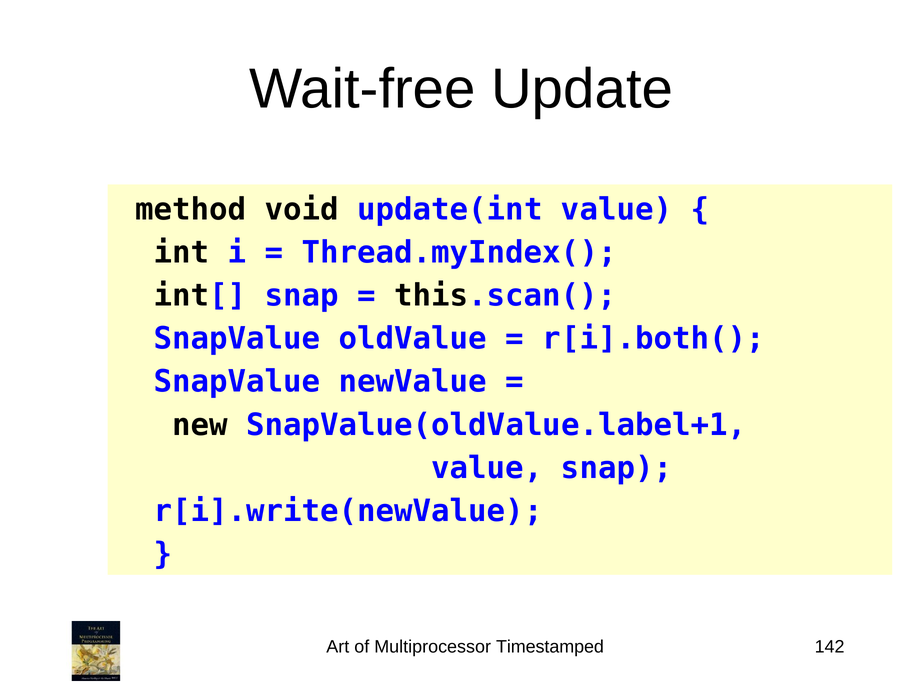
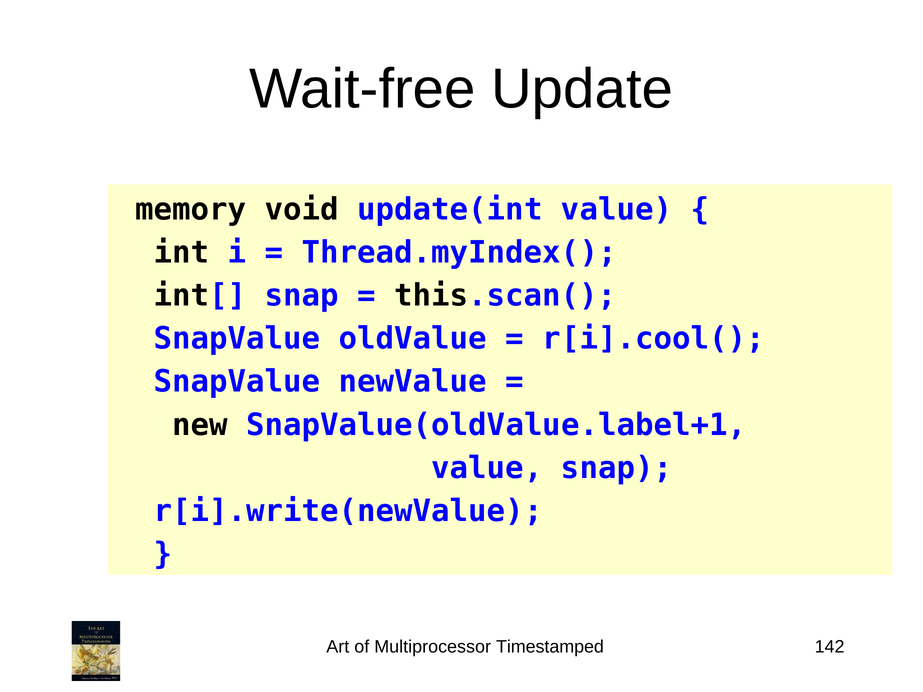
method: method -> memory (191, 210)
r[i].both(: r[i].both( -> r[i].cool( (654, 339)
